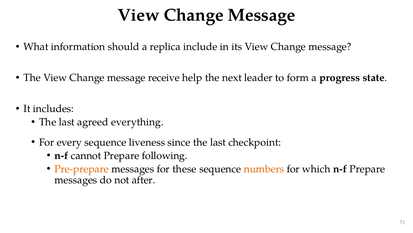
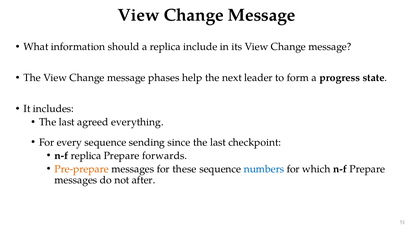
receive: receive -> phases (164, 78)
liveness: liveness -> sending (147, 142)
n-f cannot: cannot -> replica (86, 155)
following: following -> forwards (165, 155)
numbers colour: orange -> blue (264, 168)
